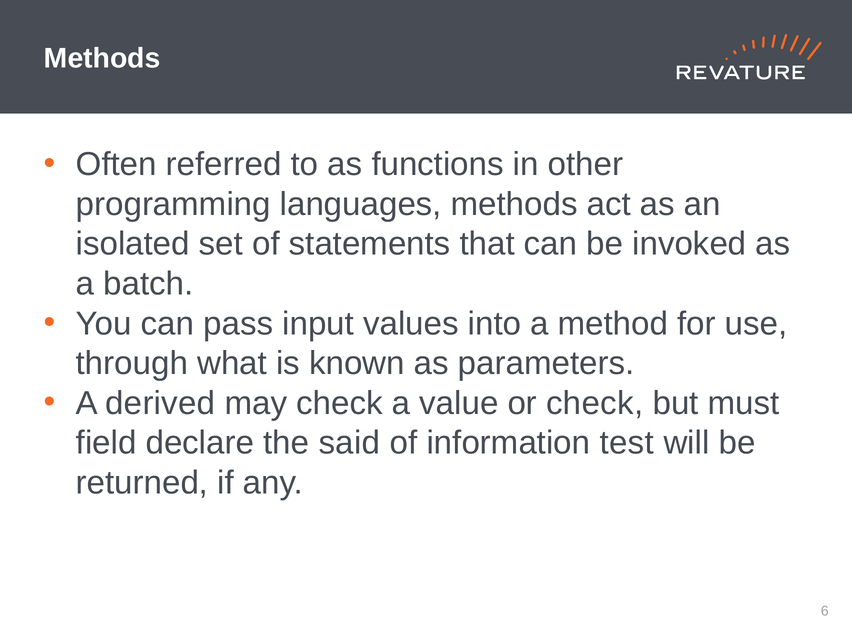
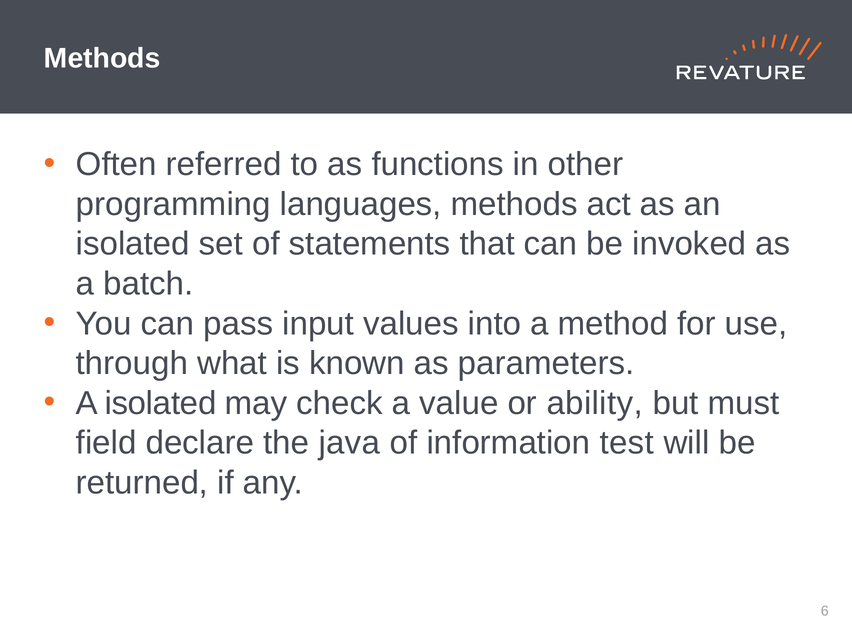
A derived: derived -> isolated (161, 403)
or check: check -> ability (595, 403)
said: said -> java (349, 443)
